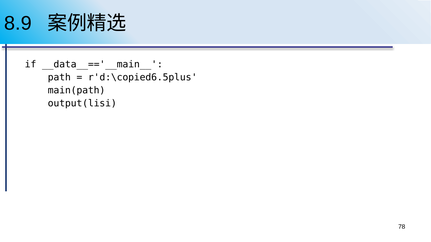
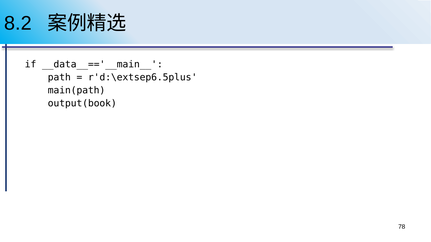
8.9: 8.9 -> 8.2 (18, 23)
r'd:\copied6.5plus: r'd:\copied6.5plus -> r'd:\extsep6.5plus (143, 78)
output(lisi: output(lisi -> output(book (82, 103)
